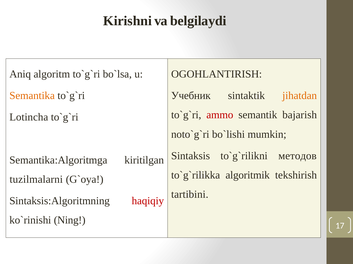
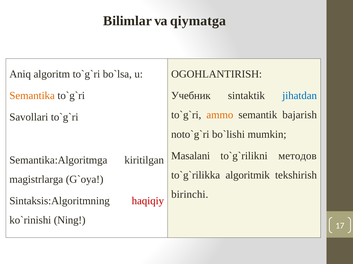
Kirishni: Kirishni -> Bilimlar (128, 21)
belgilaydi: belgilaydi -> qiymatga (198, 21)
jihatdan colour: orange -> blue (300, 96)
ammo colour: red -> orange (220, 115)
Lotincha: Lotincha -> Savollari (29, 117)
Sintaksis: Sintaksis -> Masalani (191, 156)
tuzilmalarni: tuzilmalarni -> magistrlarga (36, 180)
tartibini: tartibini -> birinchi (190, 195)
